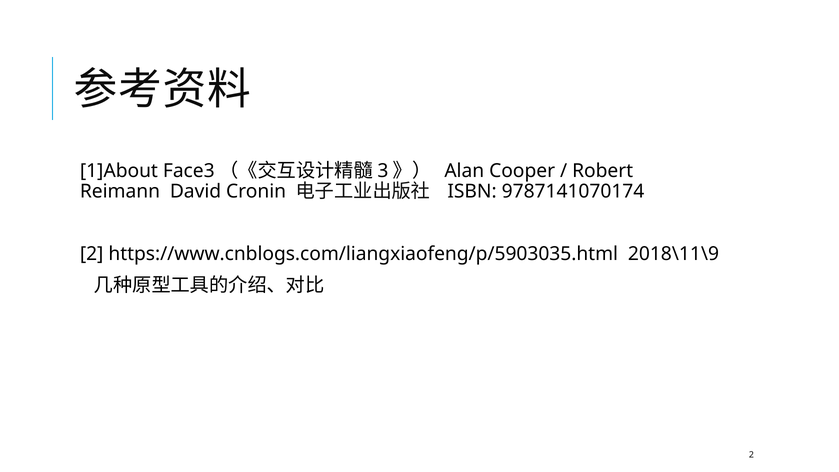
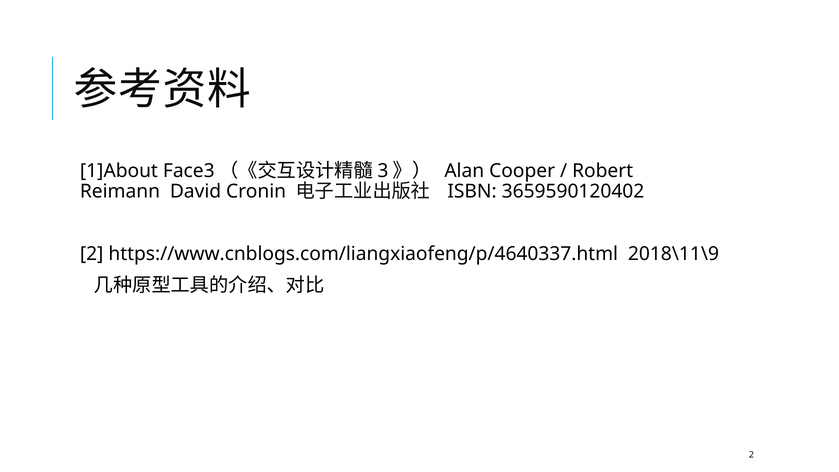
9787141070174: 9787141070174 -> 3659590120402 (573, 191)
https://www.cnblogs.com/liangxiaofeng/p/5903035.html: https://www.cnblogs.com/liangxiaofeng/p/5903035.html -> https://www.cnblogs.com/liangxiaofeng/p/4640337.html (363, 254)
